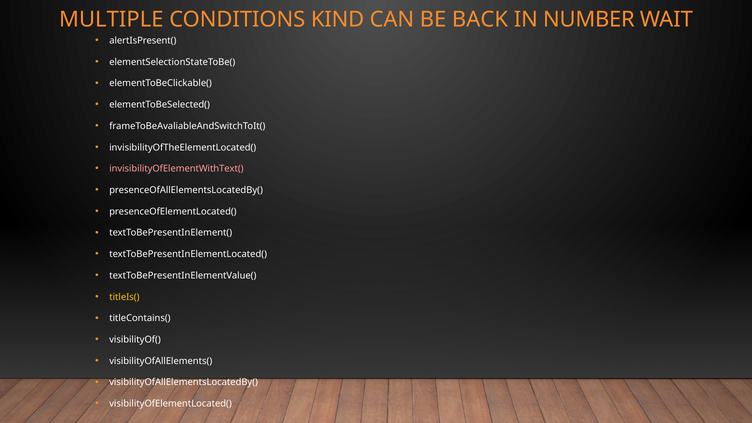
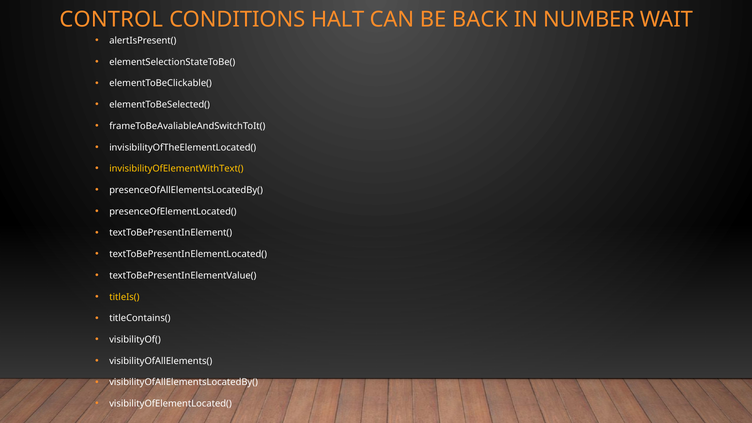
MULTIPLE: MULTIPLE -> CONTROL (111, 20)
KIND: KIND -> HALT (338, 20)
invisibilityOfElementWithText( colour: pink -> yellow (176, 169)
